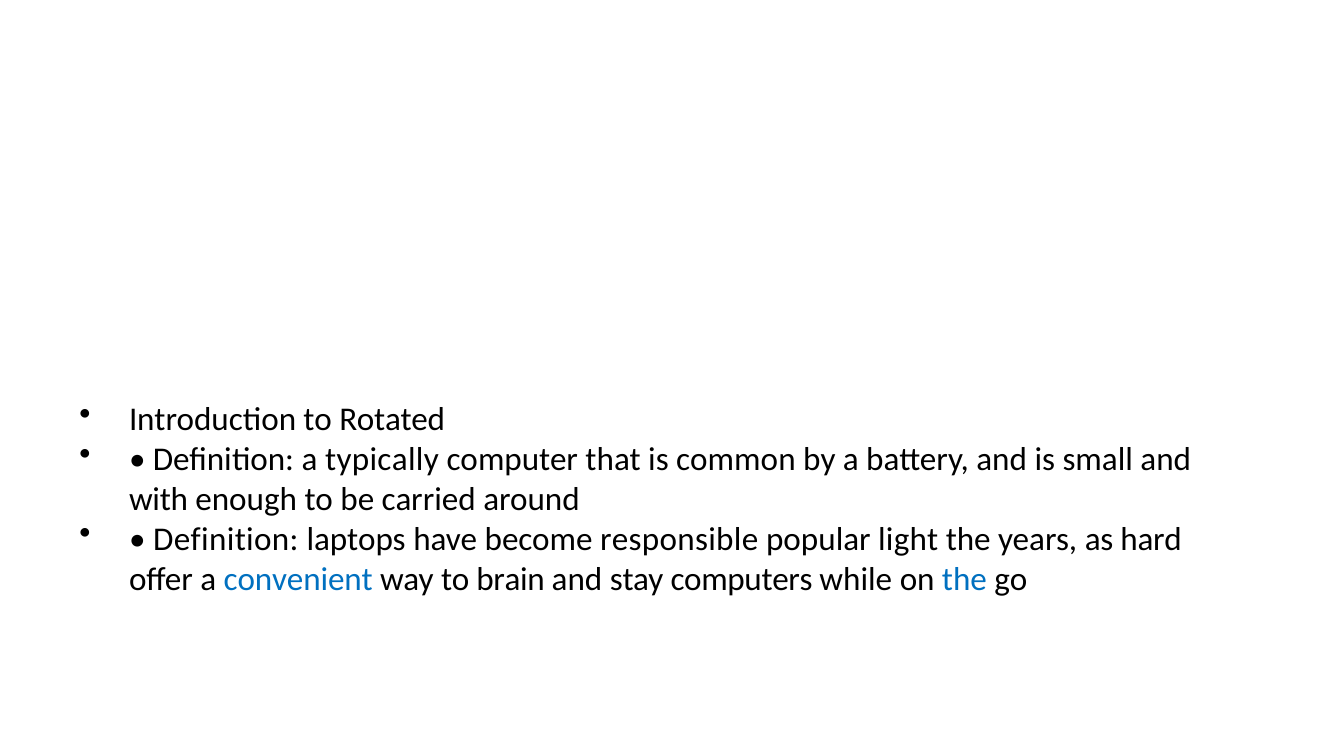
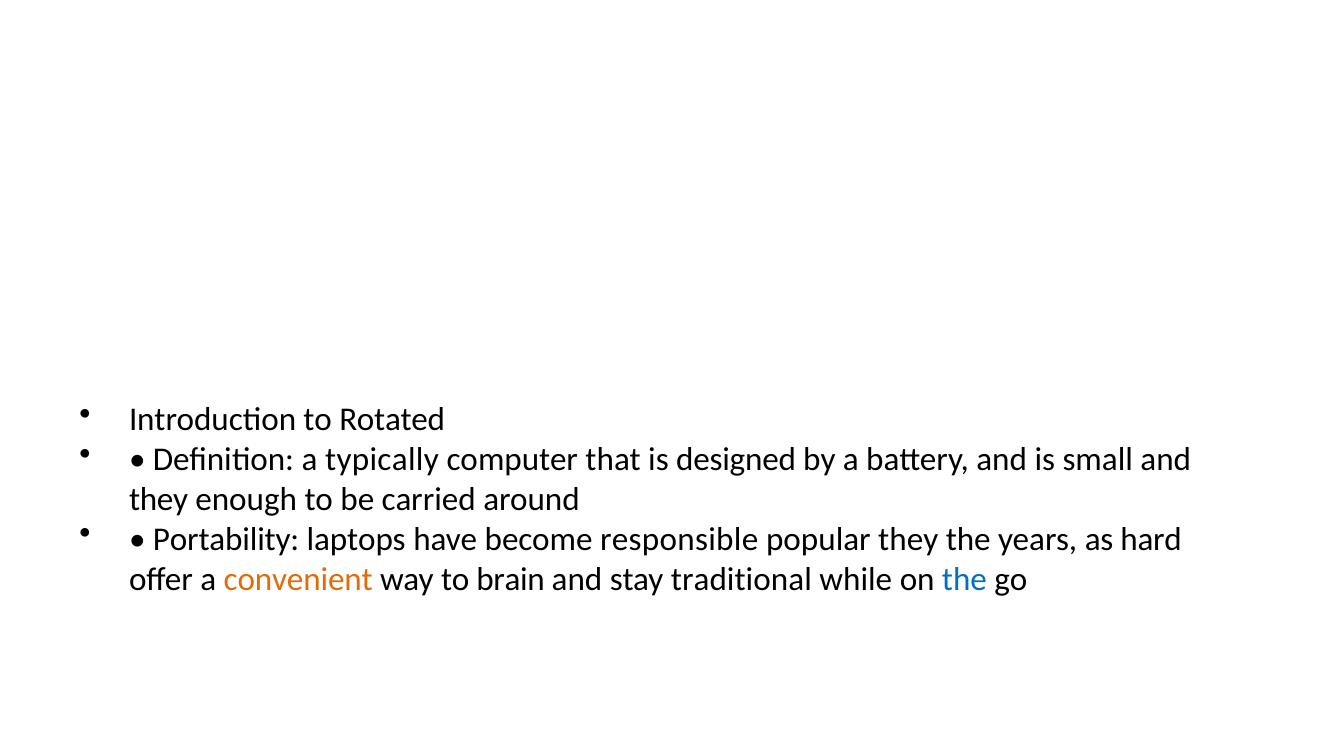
common: common -> designed (736, 460)
with: with -> they (159, 500)
Definition: Definition -> Portability (226, 539)
popular light: light -> they (908, 539)
convenient colour: blue -> orange (298, 579)
computers: computers -> traditional (741, 579)
